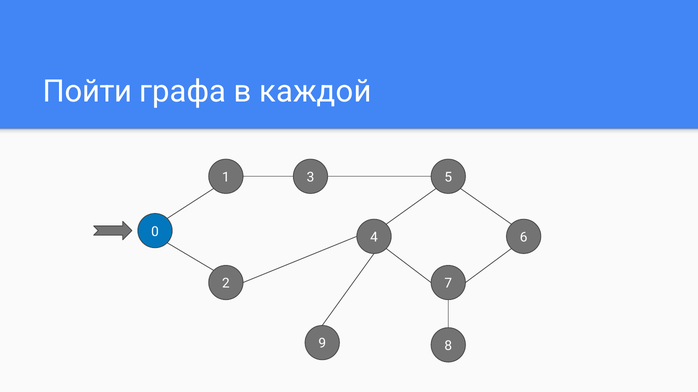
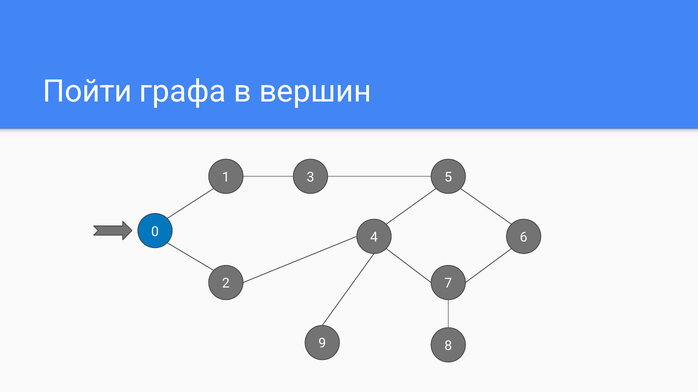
каждой: каждой -> вершин (315, 92)
